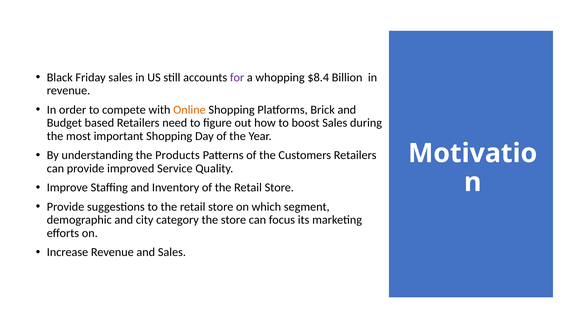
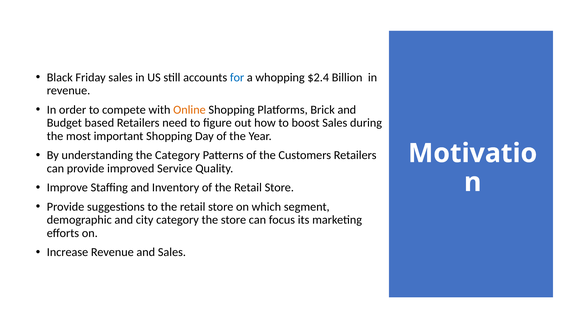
for colour: purple -> blue (237, 78)
$8.4: $8.4 -> $2.4 (318, 78)
the Products: Products -> Category (177, 155)
